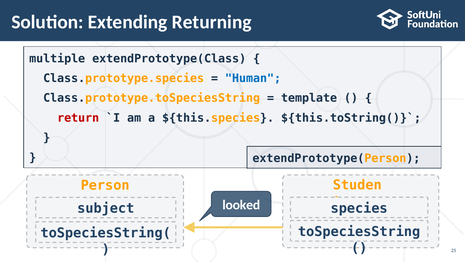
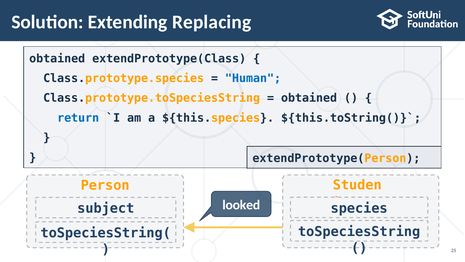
Returning: Returning -> Replacing (212, 22)
multiple: multiple -> obtained (57, 58)
template: template -> obtained (309, 98)
return colour: red -> blue (78, 118)
